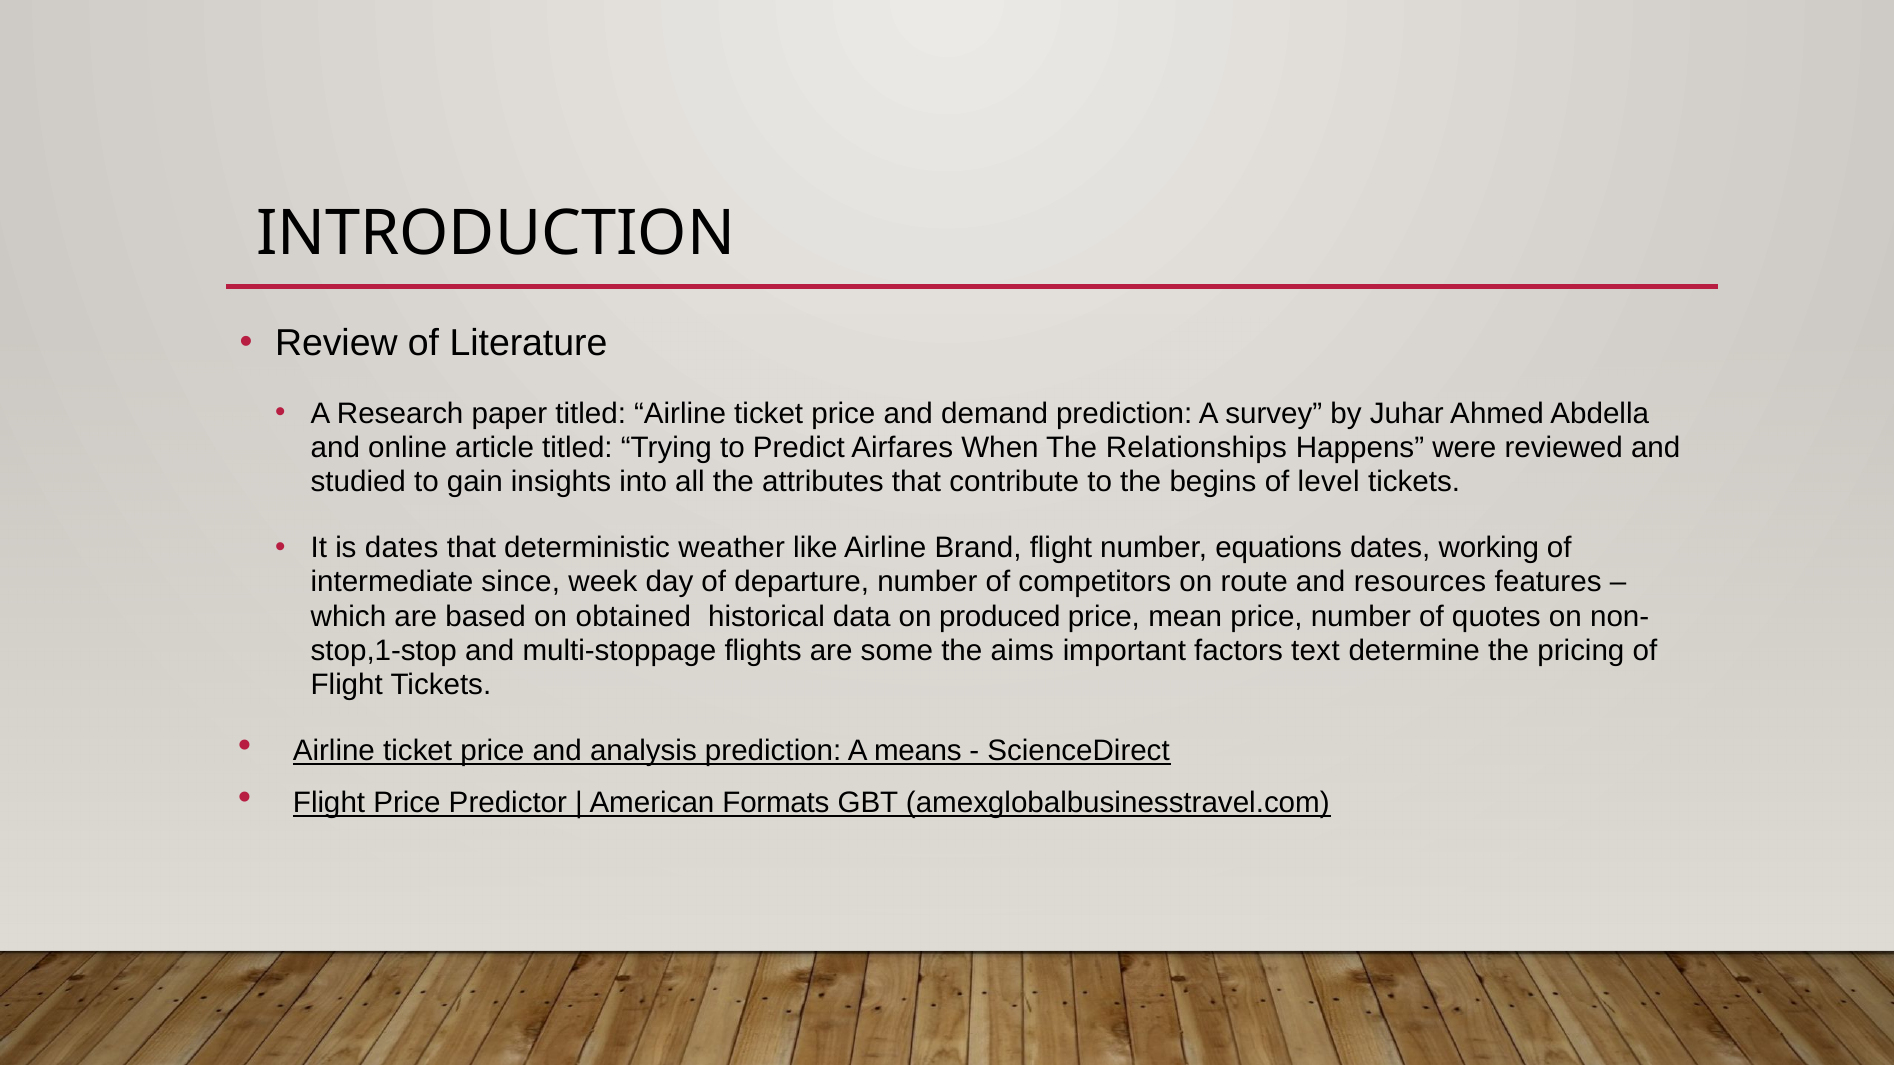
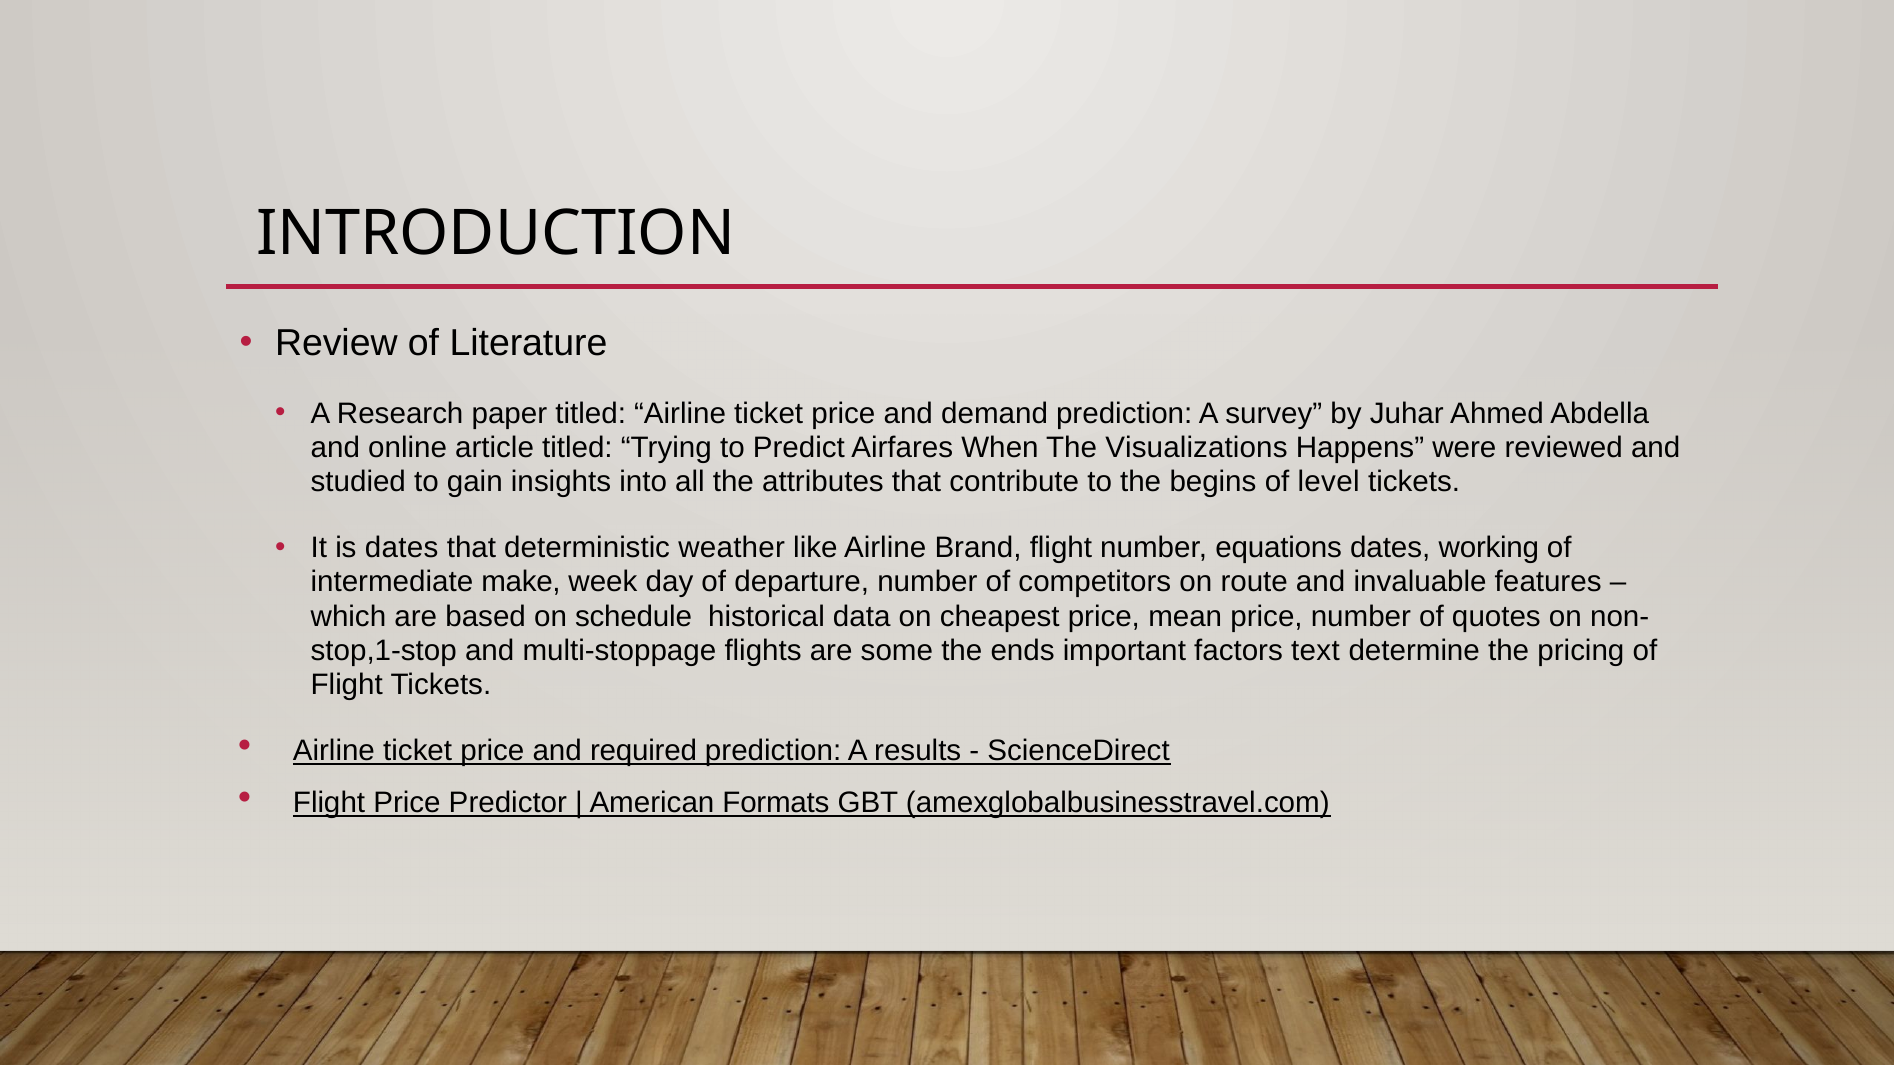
Relationships: Relationships -> Visualizations (1196, 448)
since: since -> make (521, 582)
resources: resources -> invaluable (1420, 582)
obtained: obtained -> schedule (634, 617)
produced: produced -> cheapest (1000, 617)
aims: aims -> ends (1023, 651)
analysis: analysis -> required (644, 751)
means: means -> results (918, 751)
